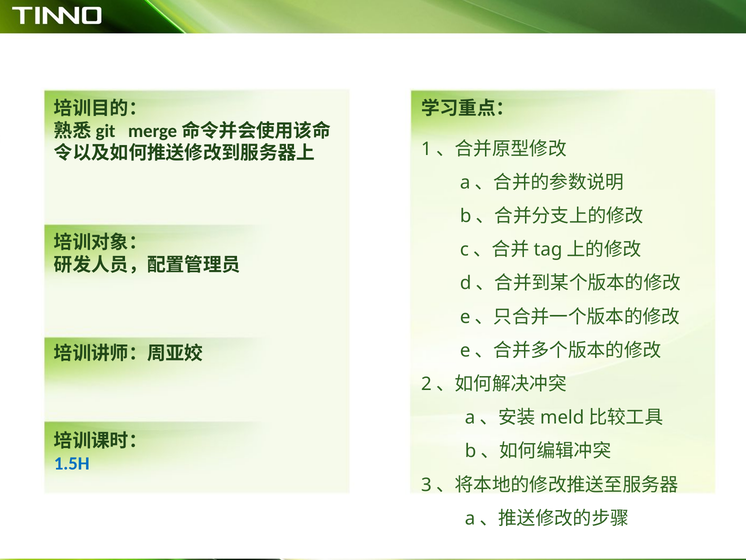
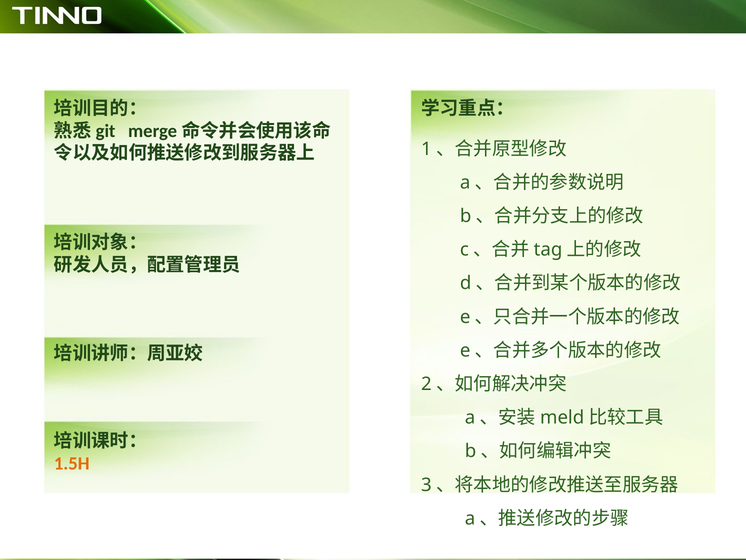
1.5H colour: blue -> orange (72, 463)
